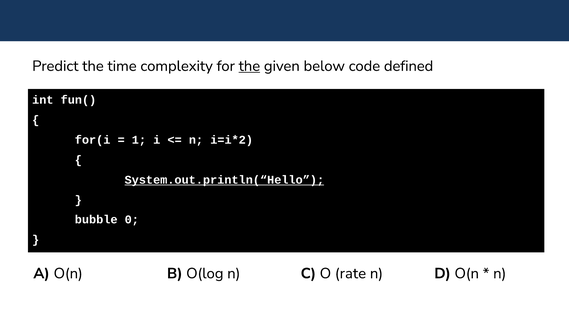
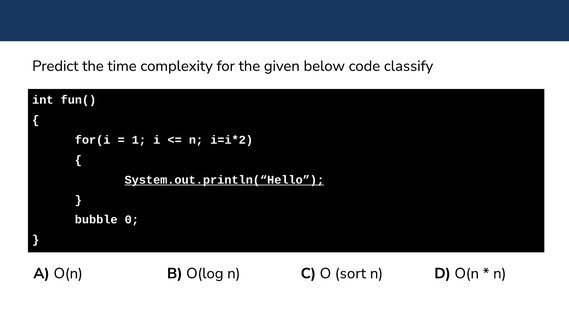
the underline: present -> none (249, 66)
defined: defined -> classify (409, 66)
rate: rate -> sort (350, 273)
